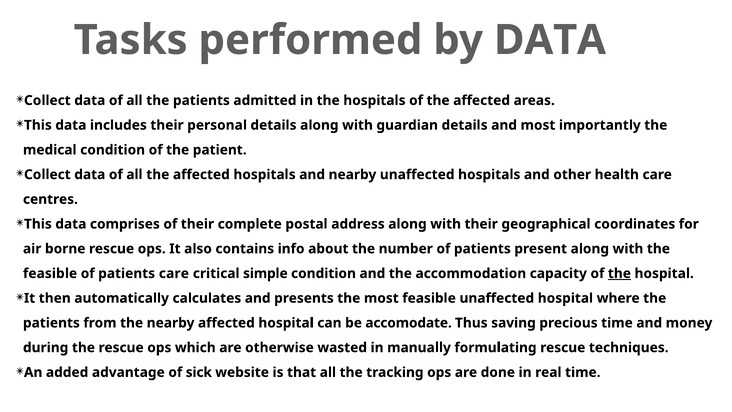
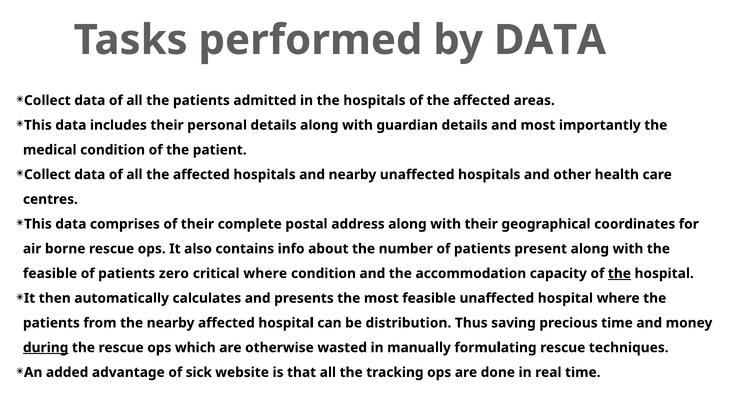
patients care: care -> zero (174, 273)
critical simple: simple -> where (265, 273)
accomodate: accomodate -> distribution (408, 323)
during underline: none -> present (46, 347)
